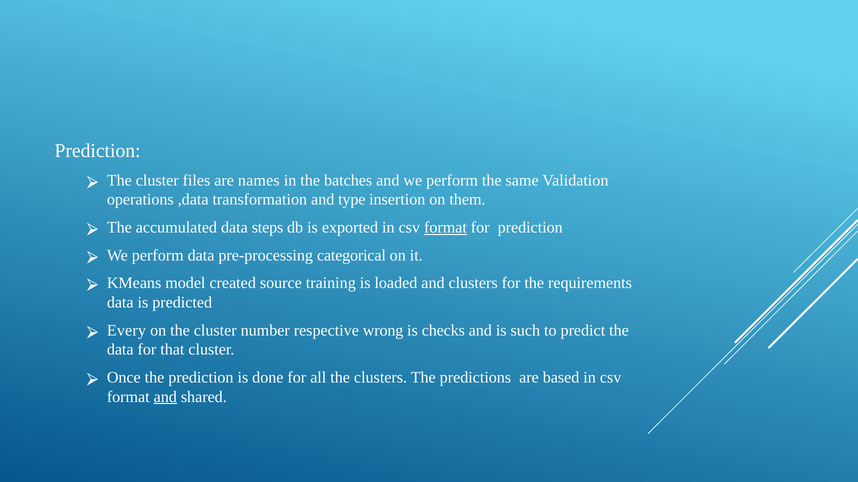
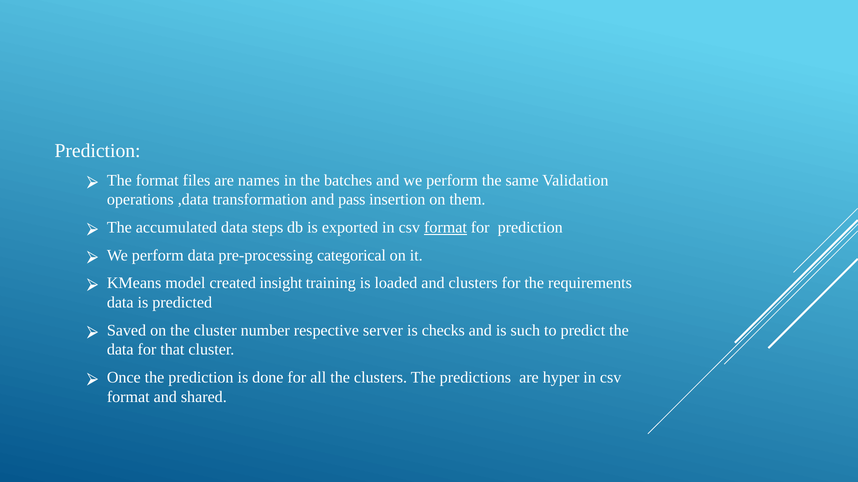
cluster: cluster -> format (157, 181)
type: type -> pass (352, 200)
source: source -> insight (281, 284)
Every: Every -> Saved (127, 331)
wrong: wrong -> server (383, 331)
based: based -> hyper (561, 378)
and underline: present -> none (165, 397)
